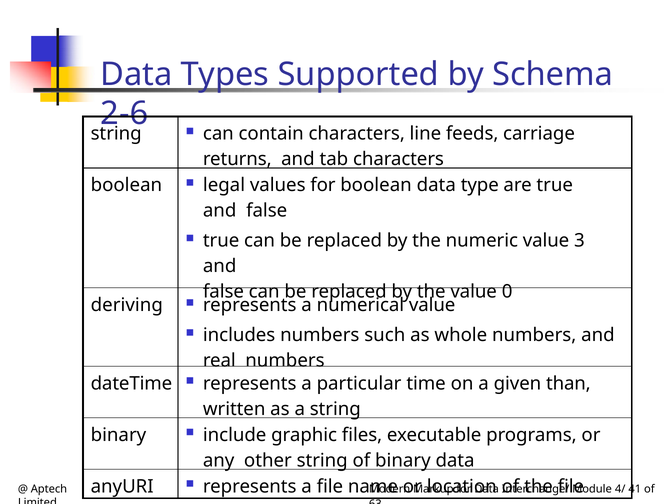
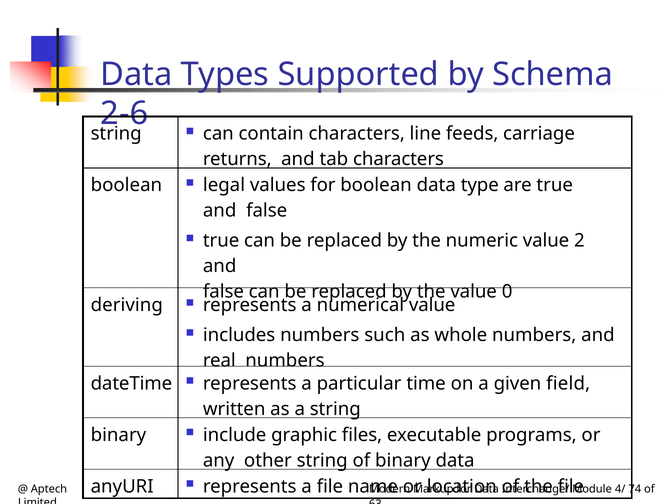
3: 3 -> 2 (579, 241)
than: than -> field (568, 383)
41: 41 -> 74 (635, 489)
